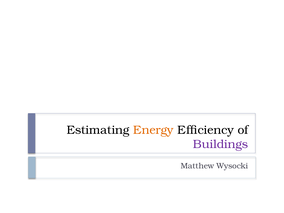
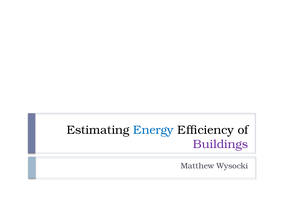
Energy colour: orange -> blue (153, 130)
